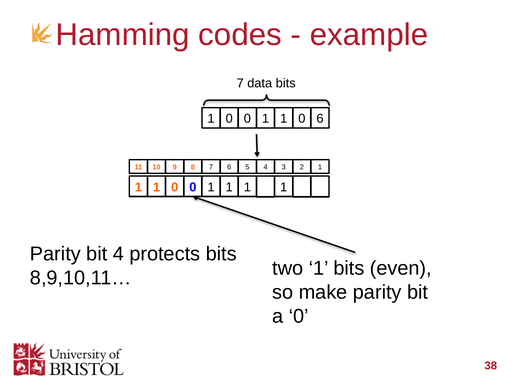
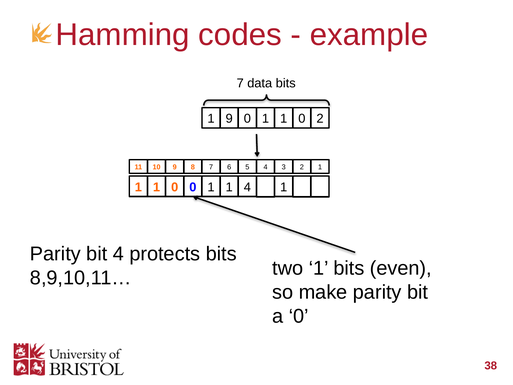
0: 0 -> 9 (229, 119)
0 6: 6 -> 2 (320, 119)
0 1 1 1: 1 -> 4 (247, 187)
